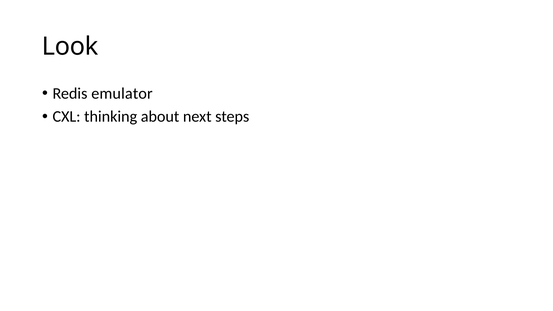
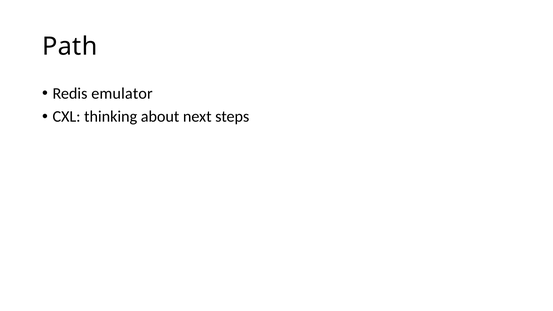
Look: Look -> Path (70, 46)
